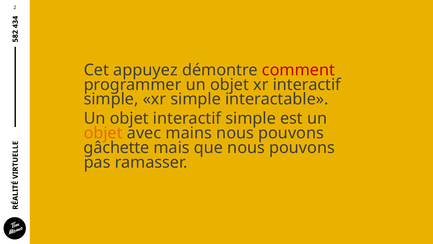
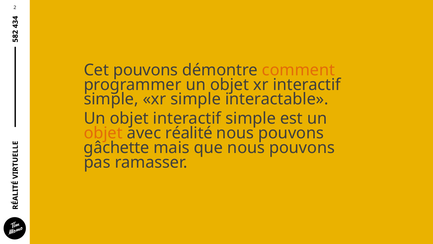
Cet appuyez: appuyez -> pouvons (146, 70)
comment colour: red -> orange (298, 70)
mains: mains -> réalité (189, 133)
